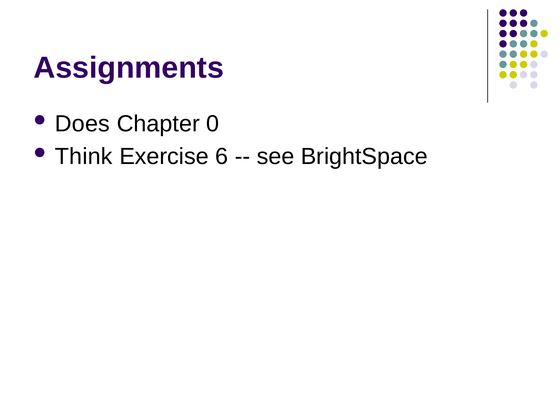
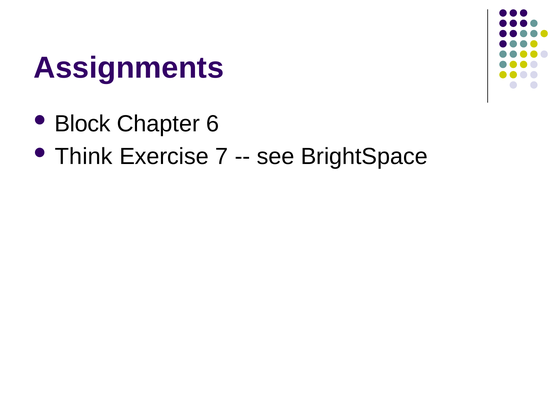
Does: Does -> Block (83, 124)
0: 0 -> 6 (213, 124)
6: 6 -> 7 (222, 156)
